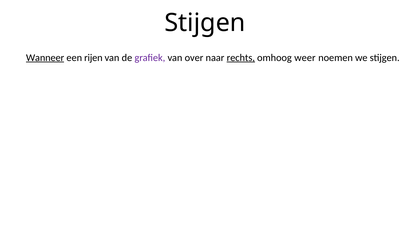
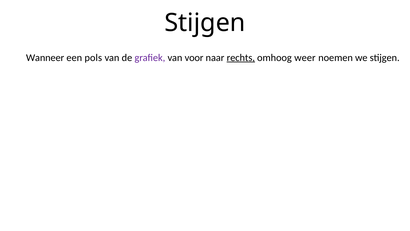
Wanneer underline: present -> none (45, 58)
rijen: rijen -> pols (93, 58)
over: over -> voor (194, 58)
